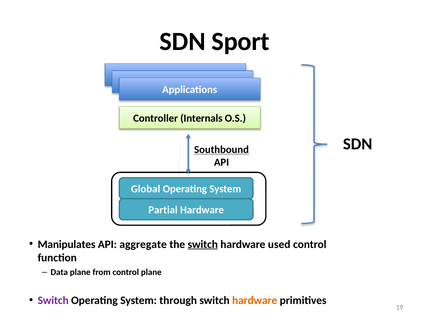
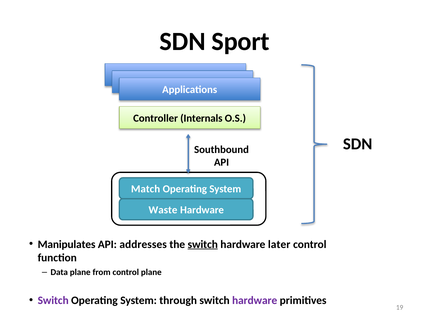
Southbound underline: present -> none (222, 149)
Global: Global -> Match (146, 189)
Partial: Partial -> Waste (163, 210)
aggregate: aggregate -> addresses (143, 244)
used: used -> later (279, 244)
hardware colour: orange -> purple (255, 300)
